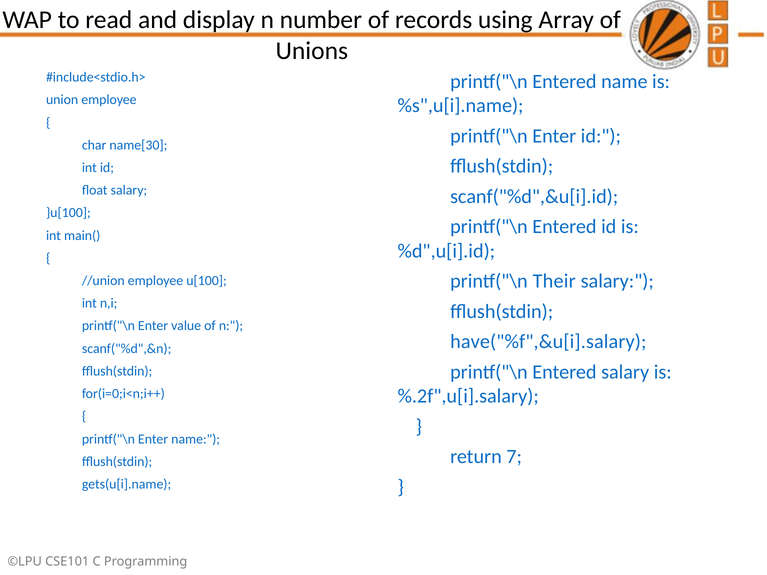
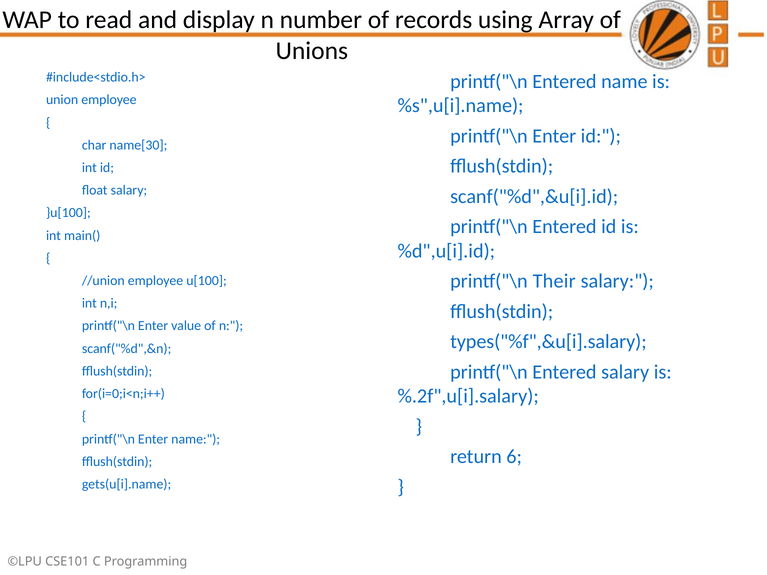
have("%f",&u[i].salary: have("%f",&u[i].salary -> types("%f",&u[i].salary (548, 342)
7: 7 -> 6 (514, 457)
